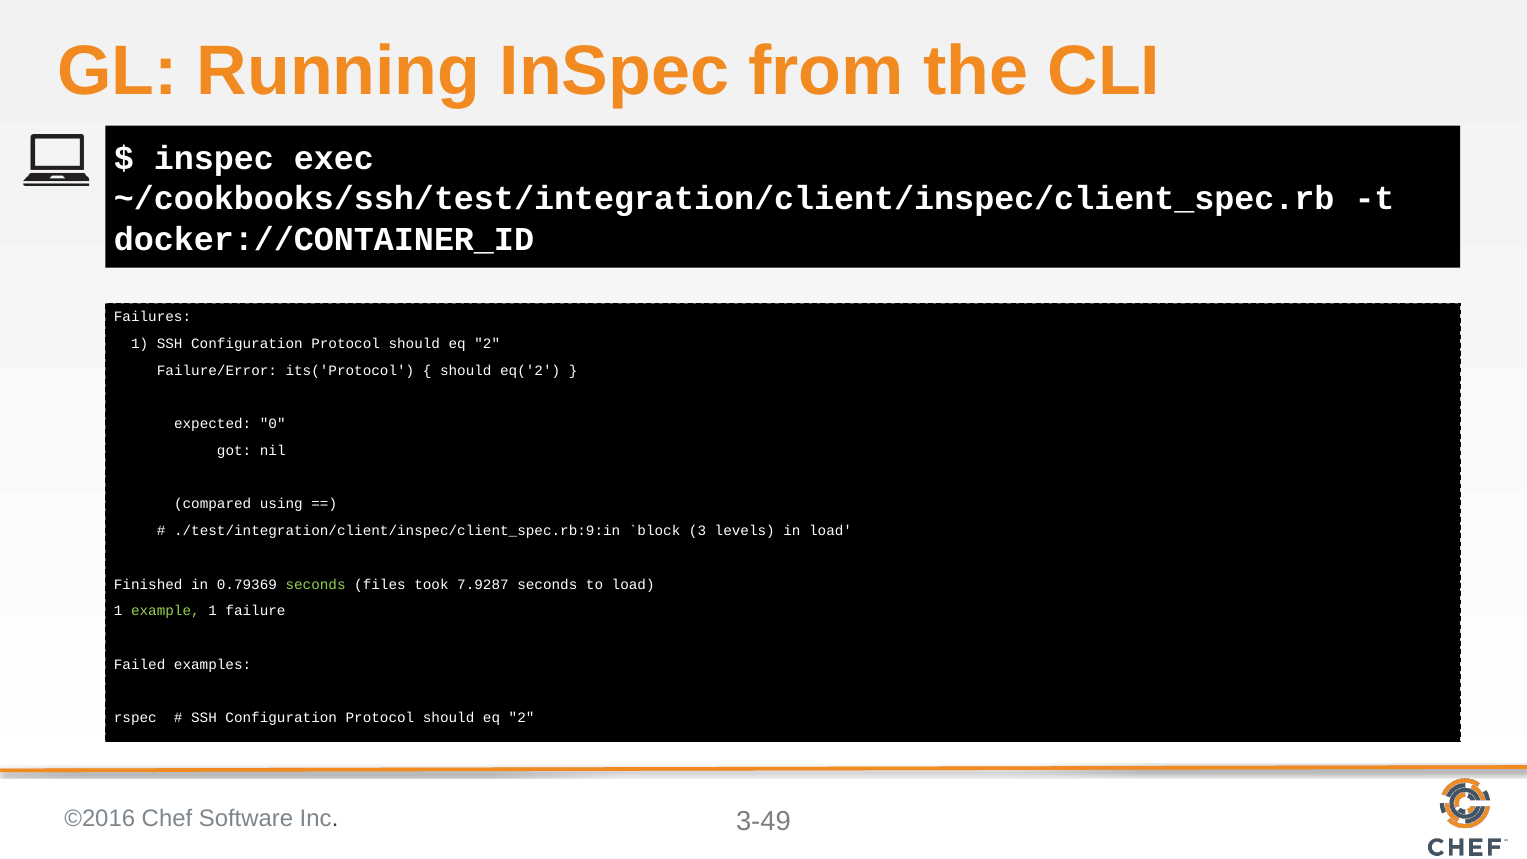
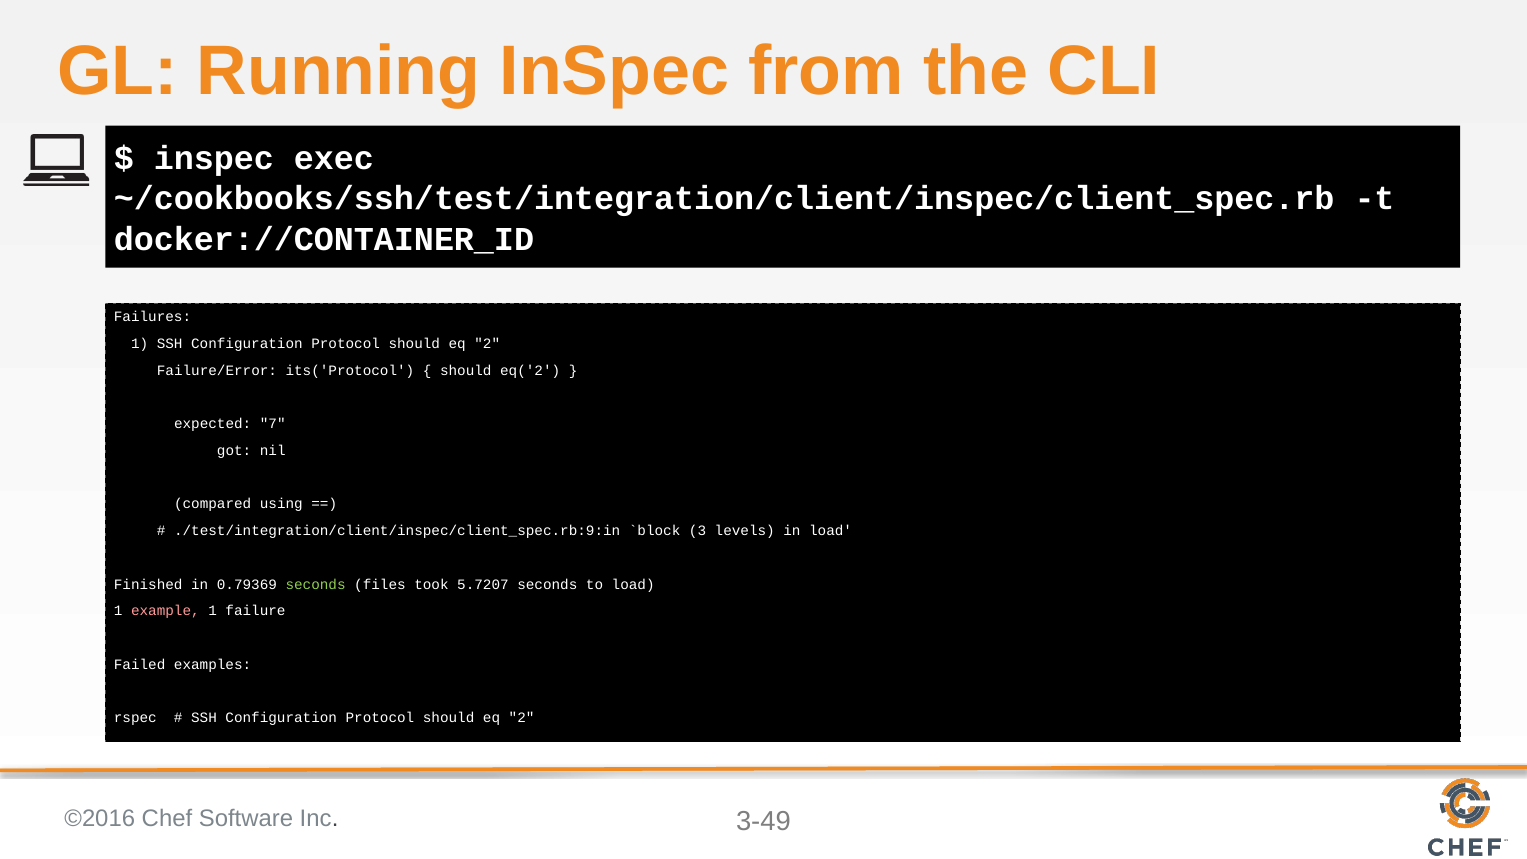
0: 0 -> 7 (273, 424)
7.9287: 7.9287 -> 5.7207 (483, 584)
example colour: light green -> pink (165, 611)
